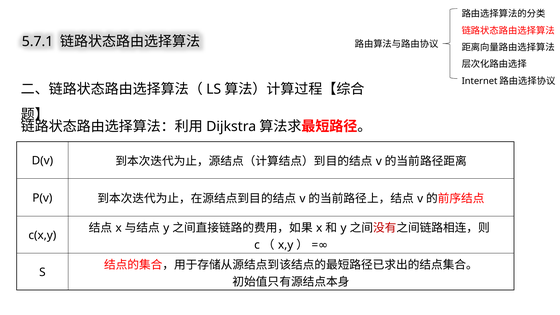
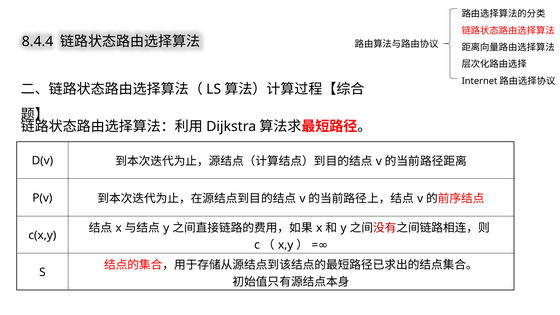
5.7.1: 5.7.1 -> 8.4.4 (38, 41)
